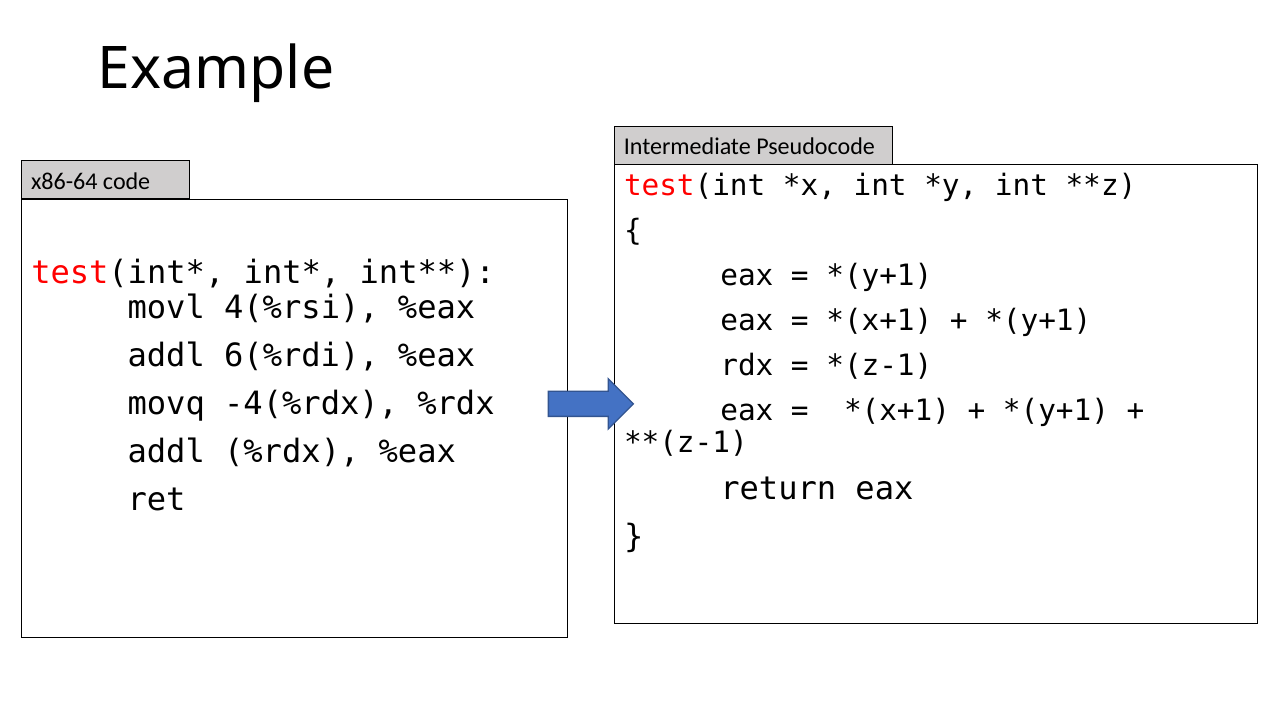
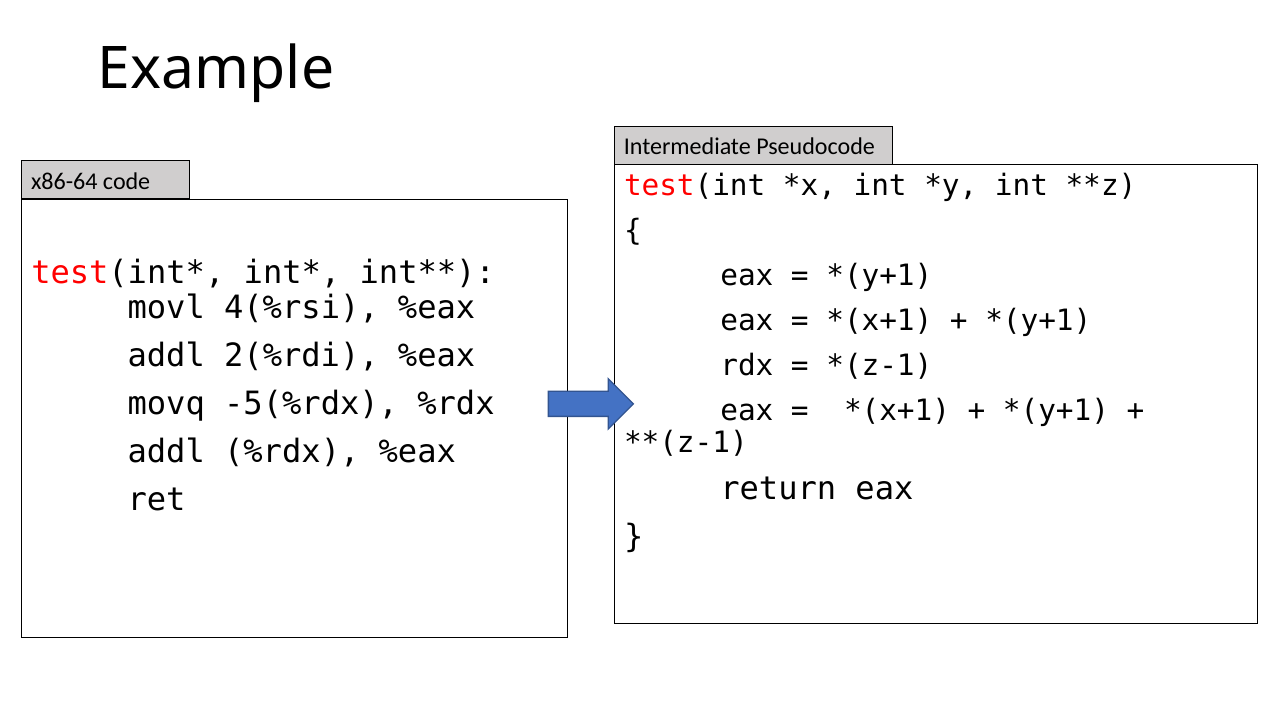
6(%rdi: 6(%rdi -> 2(%rdi (301, 356)
-4(%rdx: -4(%rdx -> -5(%rdx (311, 404)
